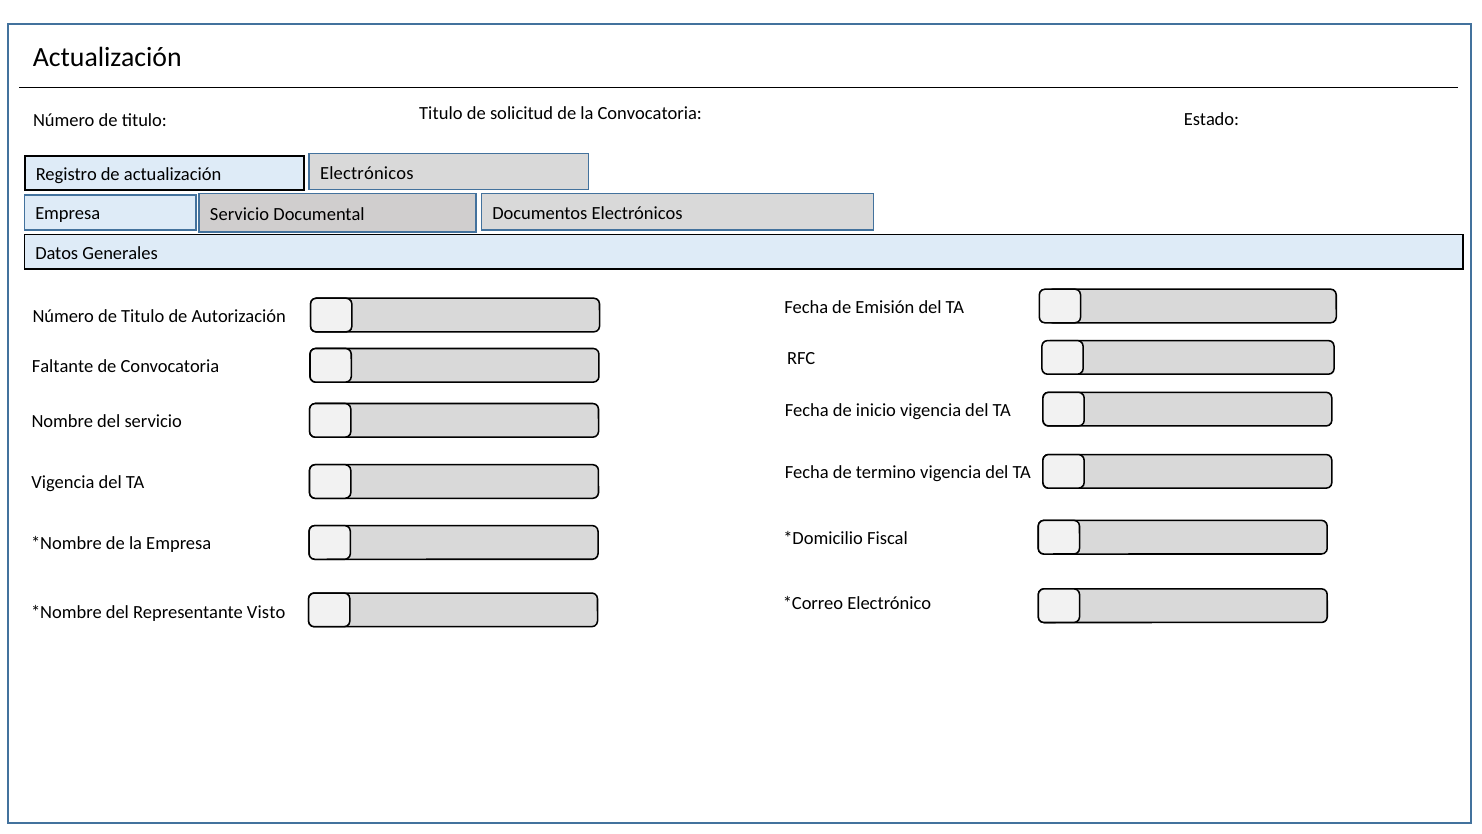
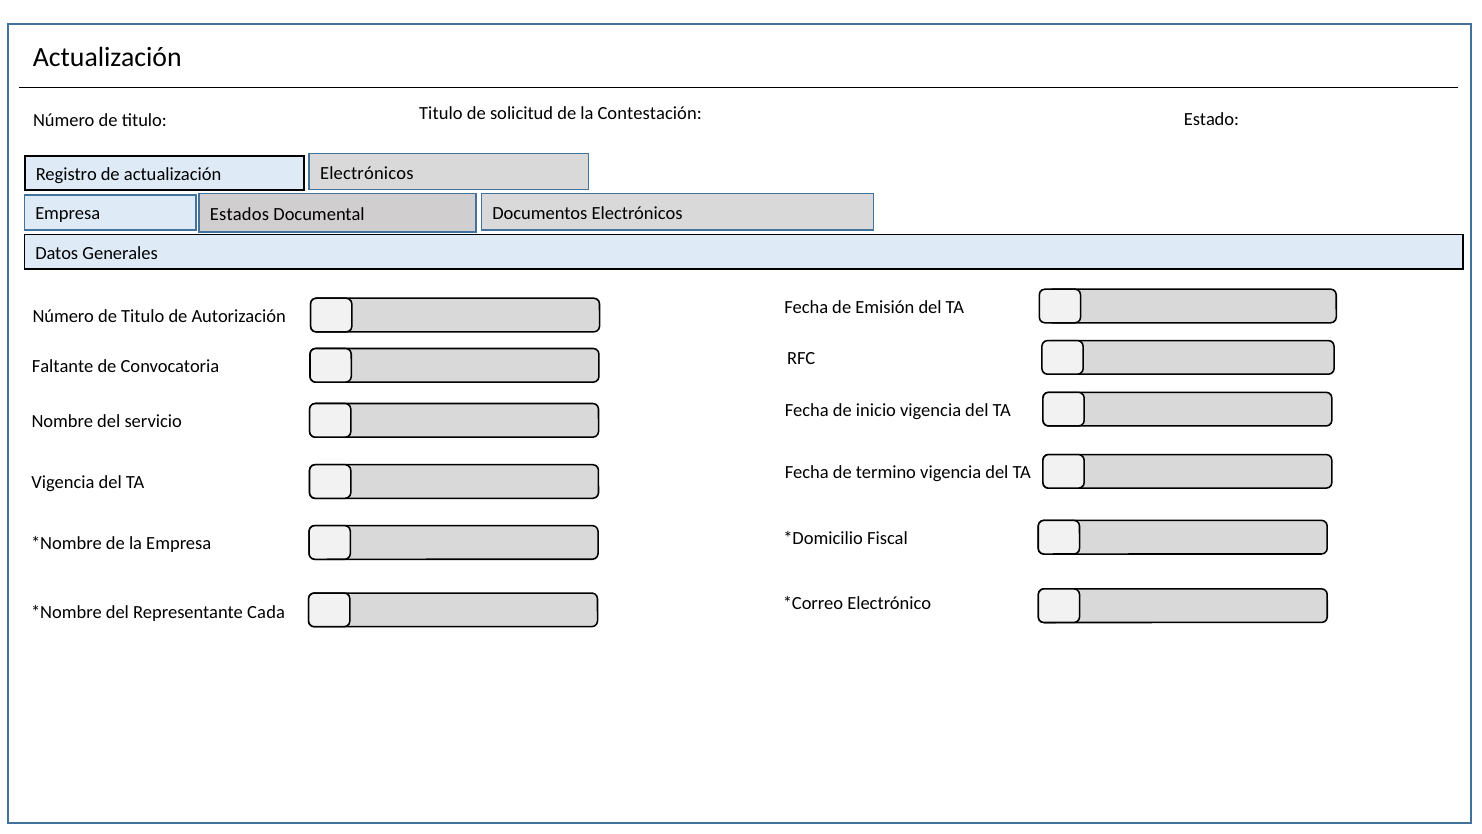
la Convocatoria: Convocatoria -> Contestación (650, 114)
Servicio: Servicio -> Estados (239, 214)
Visto: Visto -> Cada (266, 612)
